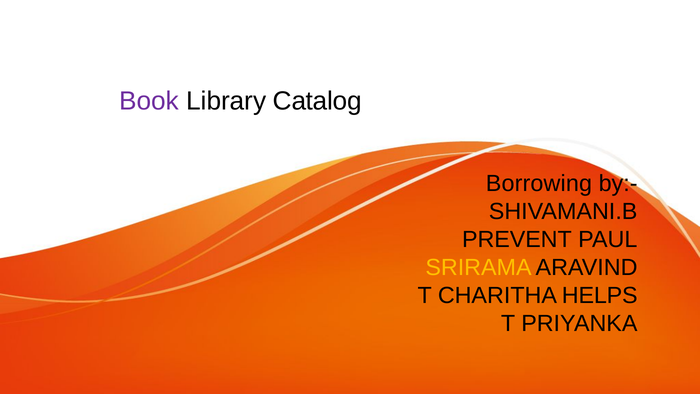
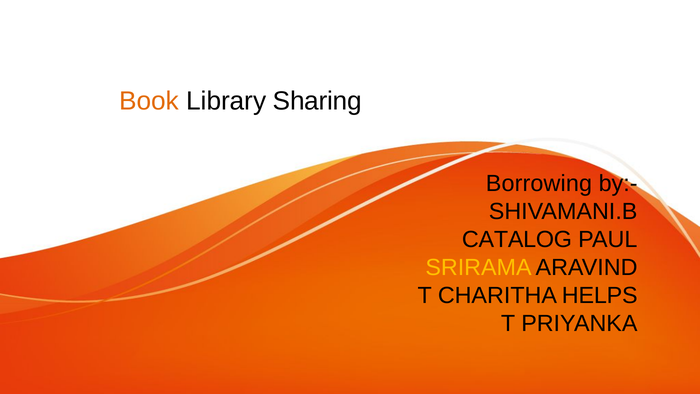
Book colour: purple -> orange (149, 101)
Catalog: Catalog -> Sharing (317, 101)
PREVENT: PREVENT -> CATALOG (517, 239)
